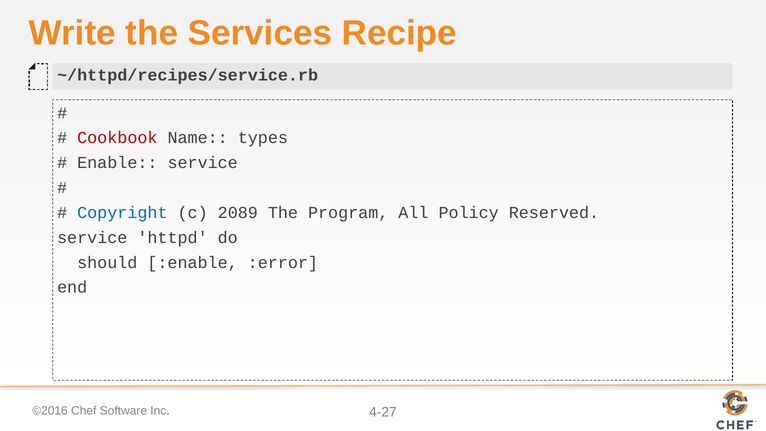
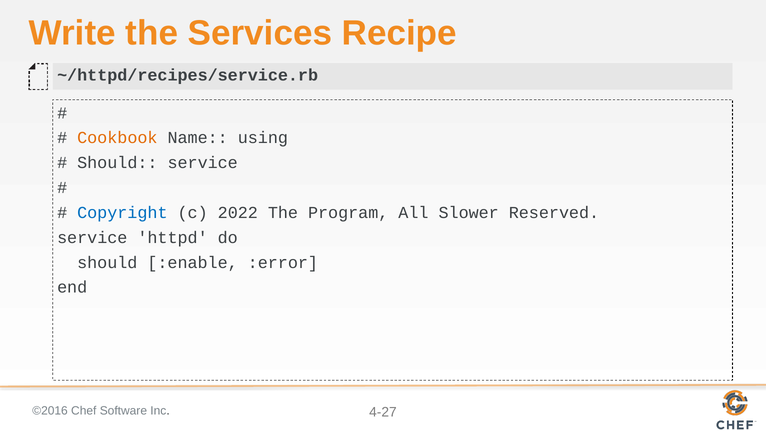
Cookbook colour: red -> orange (117, 138)
types: types -> using (263, 138)
Enable: Enable -> Should (117, 163)
2089: 2089 -> 2022 (238, 213)
Policy: Policy -> Slower (469, 213)
